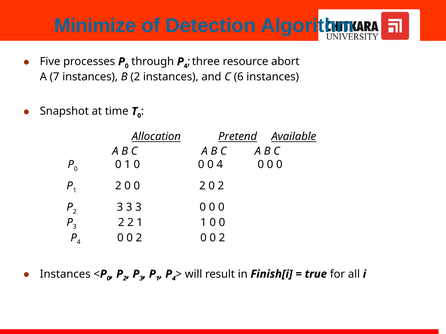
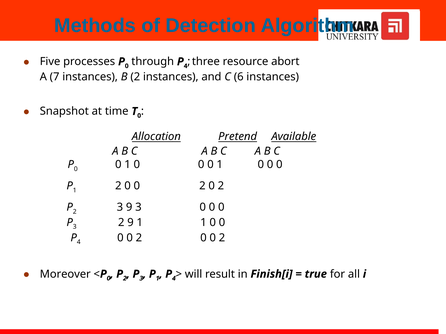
Minimize: Minimize -> Methods (95, 26)
0 0 0 4: 4 -> 1 (220, 165)
2 3 3: 3 -> 9 (129, 208)
2 2: 2 -> 9 (130, 223)
Instances: Instances -> Moreover (65, 274)
